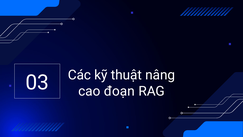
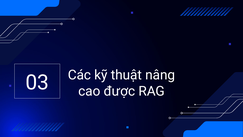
đoạn: đoạn -> được (119, 91)
